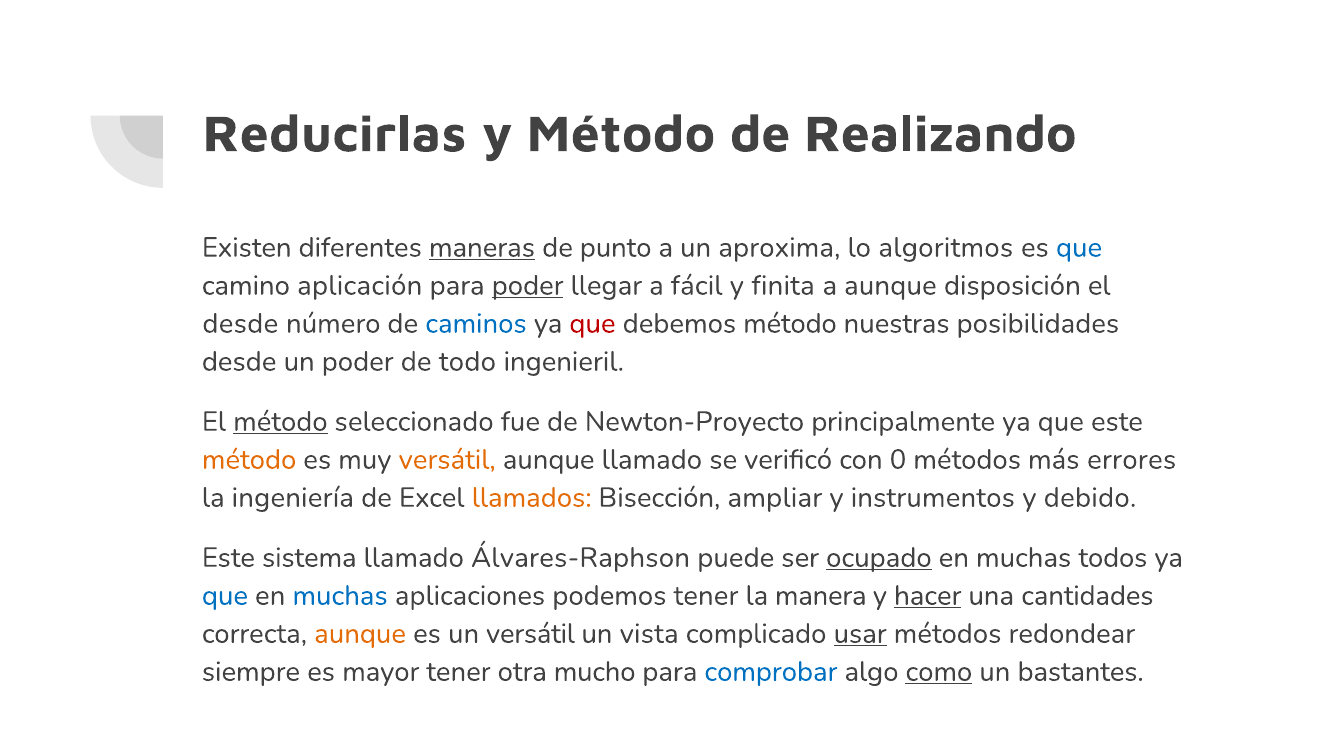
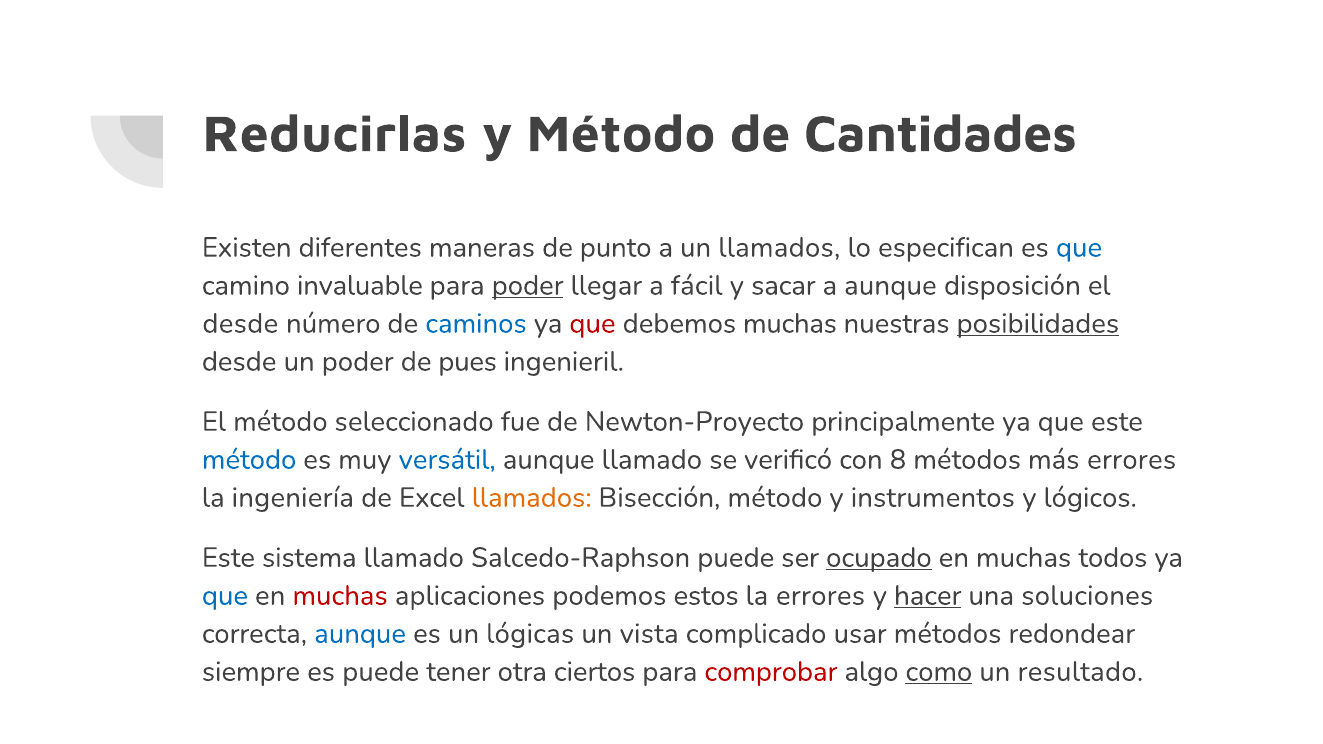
Realizando: Realizando -> Cantidades (941, 134)
maneras underline: present -> none (482, 248)
un aproxima: aproxima -> llamados (779, 248)
algoritmos: algoritmos -> especifican (946, 248)
aplicación: aplicación -> invaluable (360, 286)
finita: finita -> sacar (783, 286)
debemos método: método -> muchas (790, 324)
posibilidades underline: none -> present (1038, 324)
todo: todo -> pues (468, 362)
método underline: present -> none (280, 422)
método colour: orange -> blue (249, 460)
versátil colour: orange -> blue (447, 460)
0: 0 -> 8 (898, 460)
Bisección ampliar: ampliar -> método (775, 498)
debido: debido -> lógicos (1090, 498)
Álvares-Raphson: Álvares-Raphson -> Salcedo-Raphson (581, 558)
muchas colour: blue -> red (340, 596)
podemos tener: tener -> estos (706, 596)
la manera: manera -> errores (820, 596)
cantidades: cantidades -> soluciones (1087, 596)
aunque colour: orange -> blue (360, 634)
un versátil: versátil -> lógicas (530, 634)
usar underline: present -> none (860, 634)
es mayor: mayor -> puede (381, 672)
mucho: mucho -> ciertos (595, 672)
comprobar colour: blue -> red (771, 672)
bastantes: bastantes -> resultado (1080, 672)
